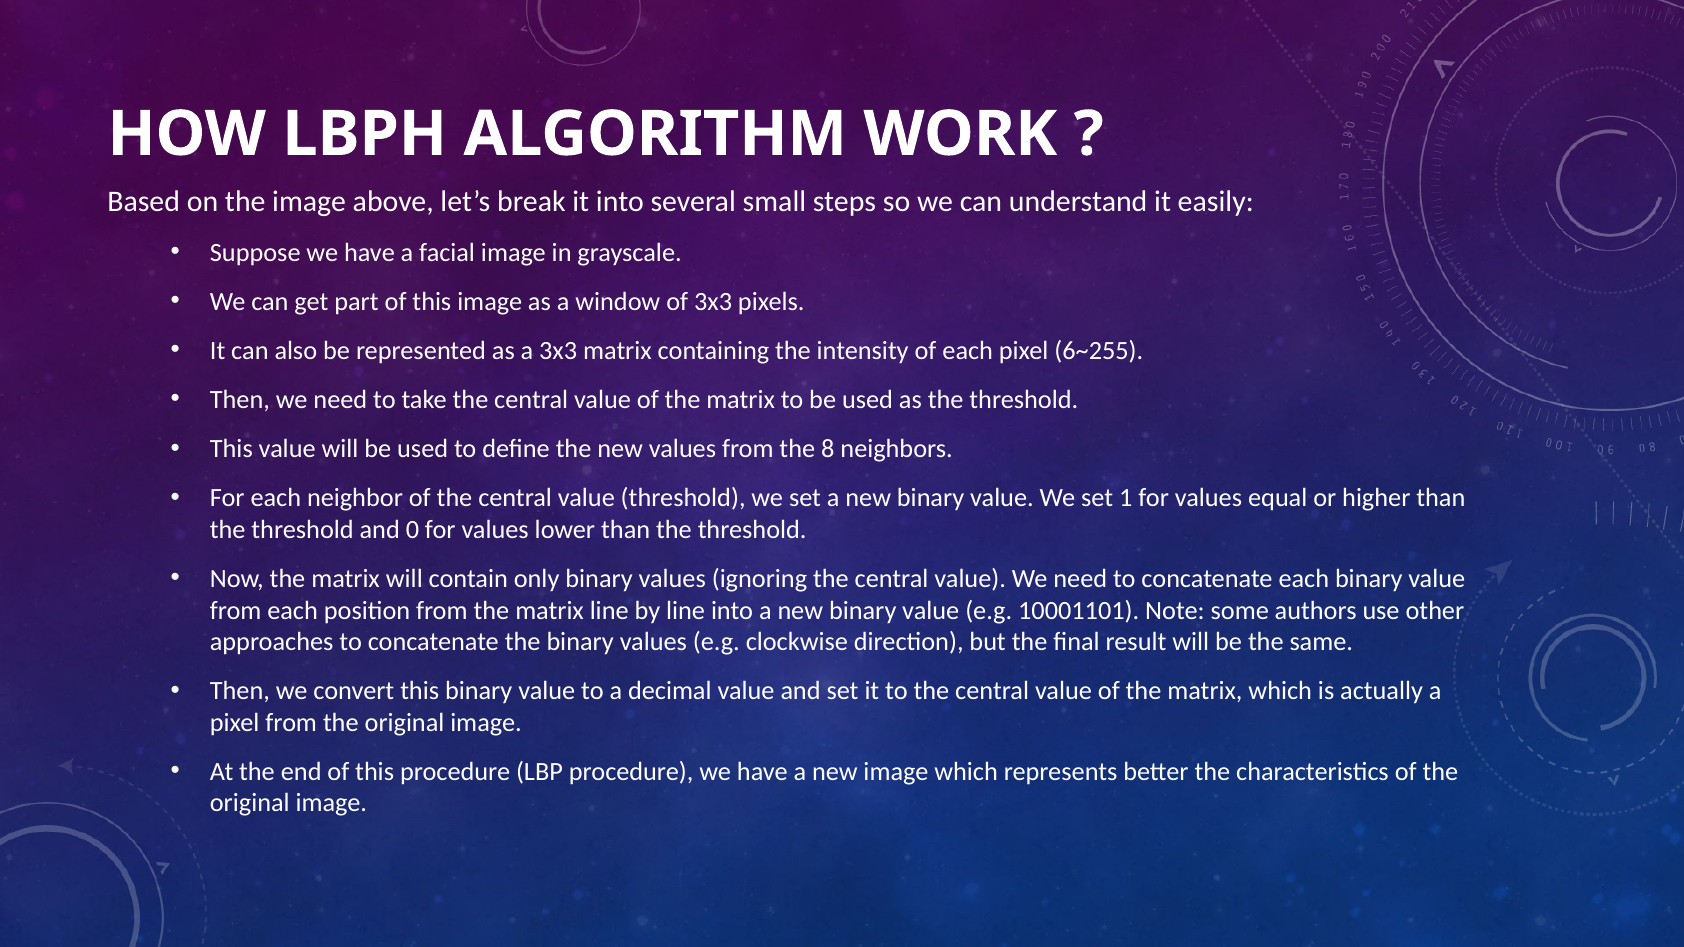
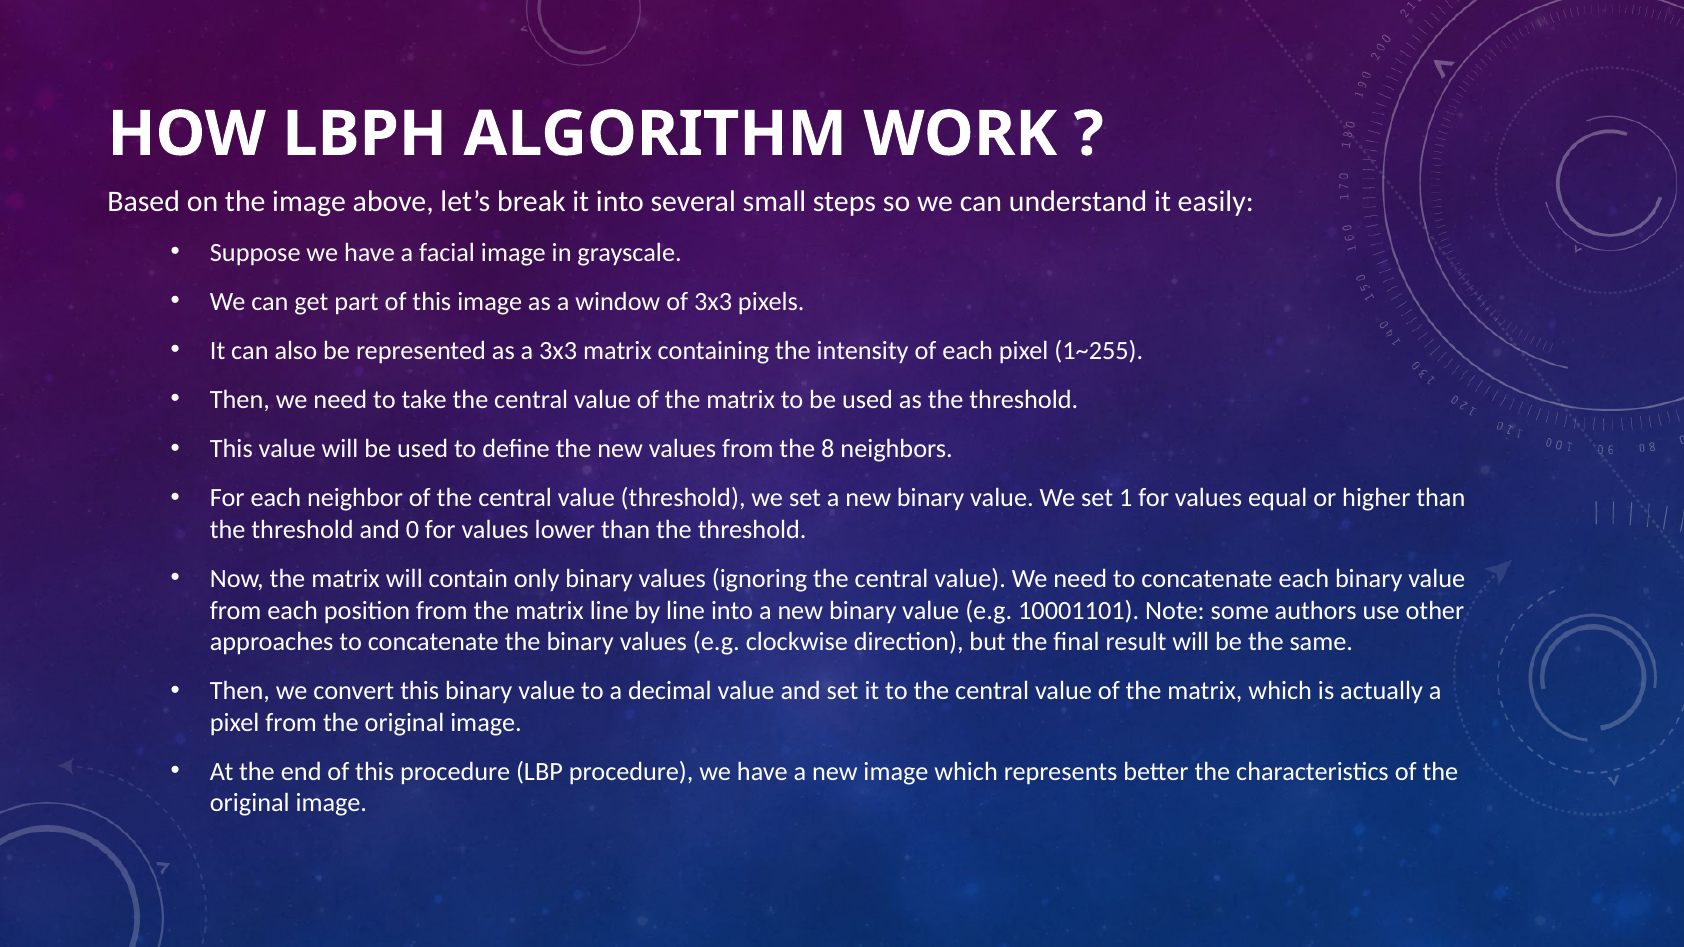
6~255: 6~255 -> 1~255 (1099, 351)
